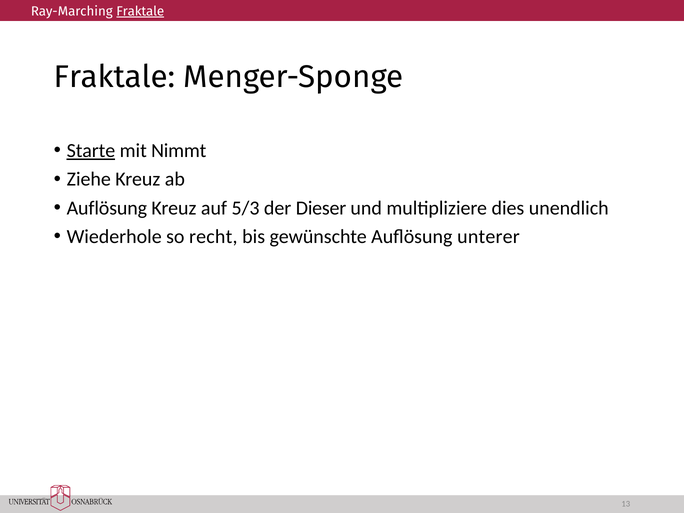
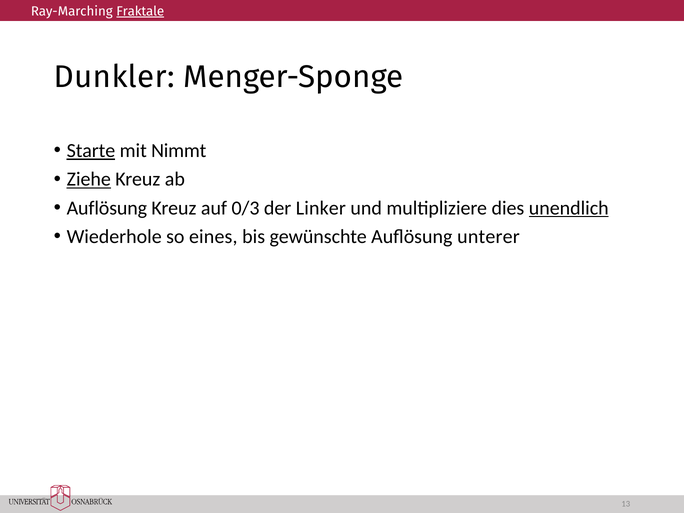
Fraktale: Fraktale -> Dunkler (114, 77)
Ziehe underline: none -> present (89, 179)
5/3: 5/3 -> 0/3 (246, 208)
Dieser: Dieser -> Linker (321, 208)
unendlich underline: none -> present (569, 208)
recht: recht -> eines (213, 237)
